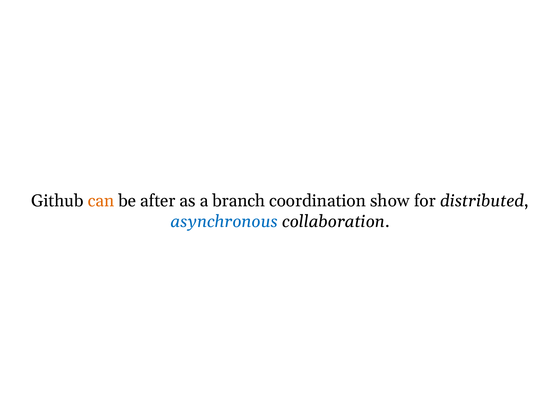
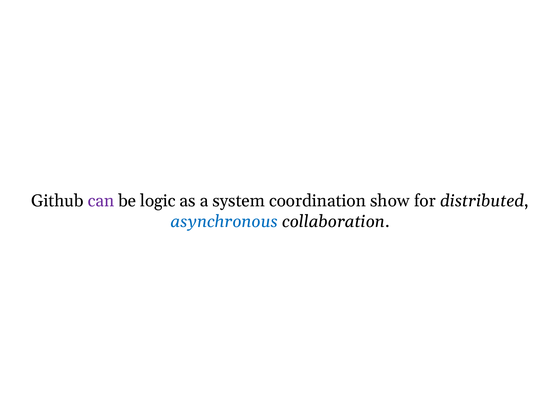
can colour: orange -> purple (101, 201)
after: after -> logic (158, 201)
branch: branch -> system (239, 201)
